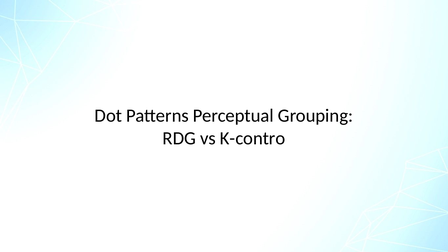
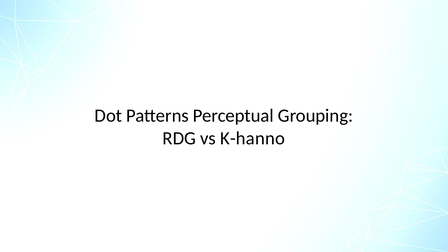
K-contro: K-contro -> K-hanno (253, 138)
